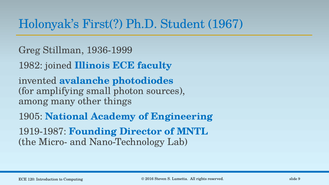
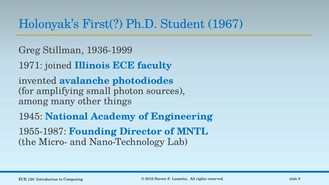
1982: 1982 -> 1971 (31, 65)
1905: 1905 -> 1945 (31, 116)
1919-1987: 1919-1987 -> 1955-1987 (42, 132)
